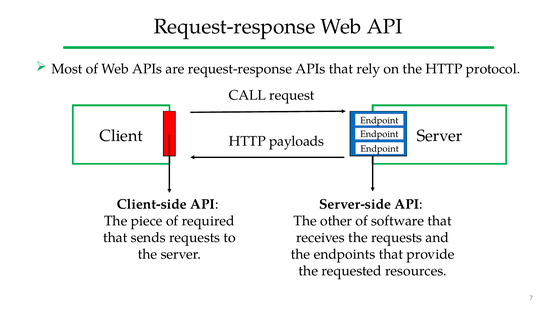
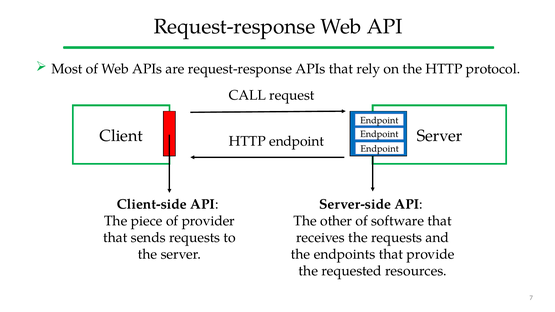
HTTP payloads: payloads -> endpoint (297, 141)
required: required -> provider (208, 221)
